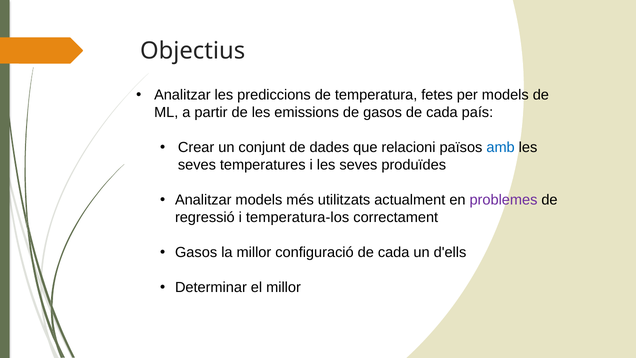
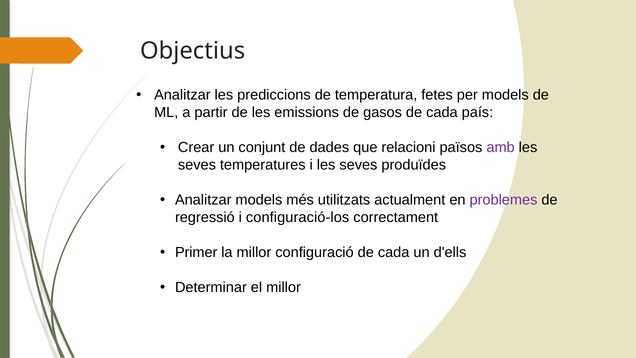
amb colour: blue -> purple (501, 147)
temperatura-los: temperatura-los -> configuració-los (298, 217)
Gasos: Gasos -> Primer (196, 252)
